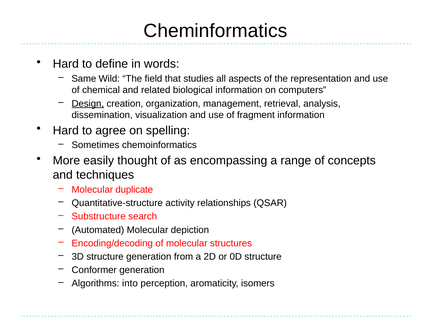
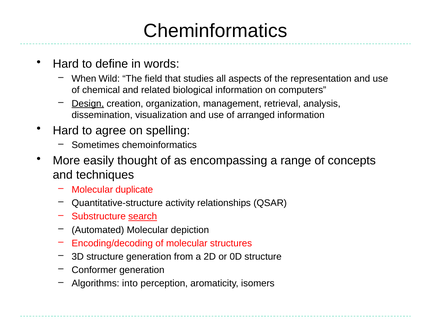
Same: Same -> When (84, 79)
fragment: fragment -> arranged (256, 115)
search underline: none -> present (143, 217)
